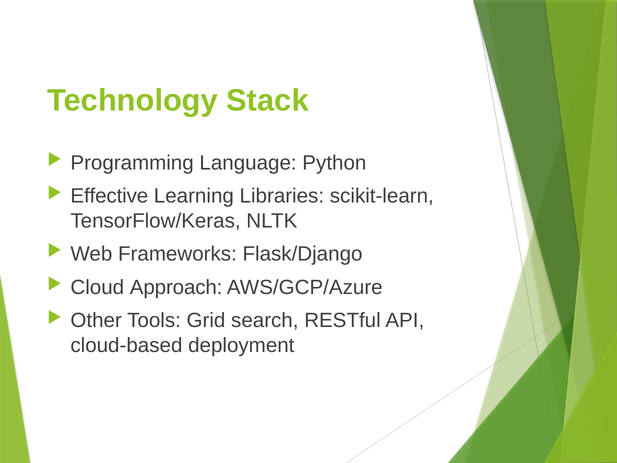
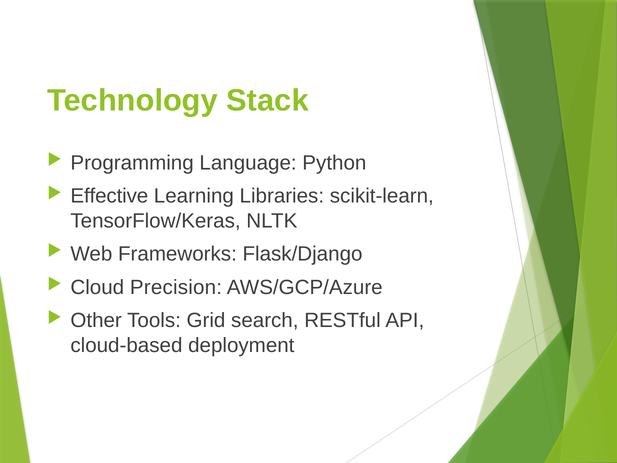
Approach: Approach -> Precision (176, 287)
